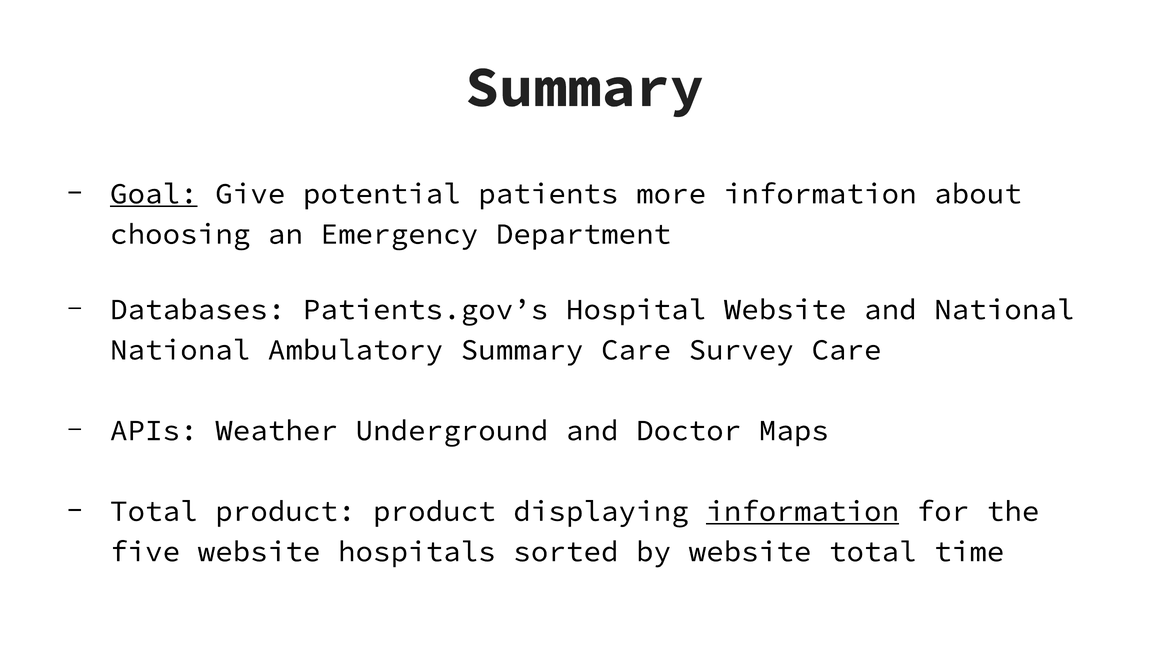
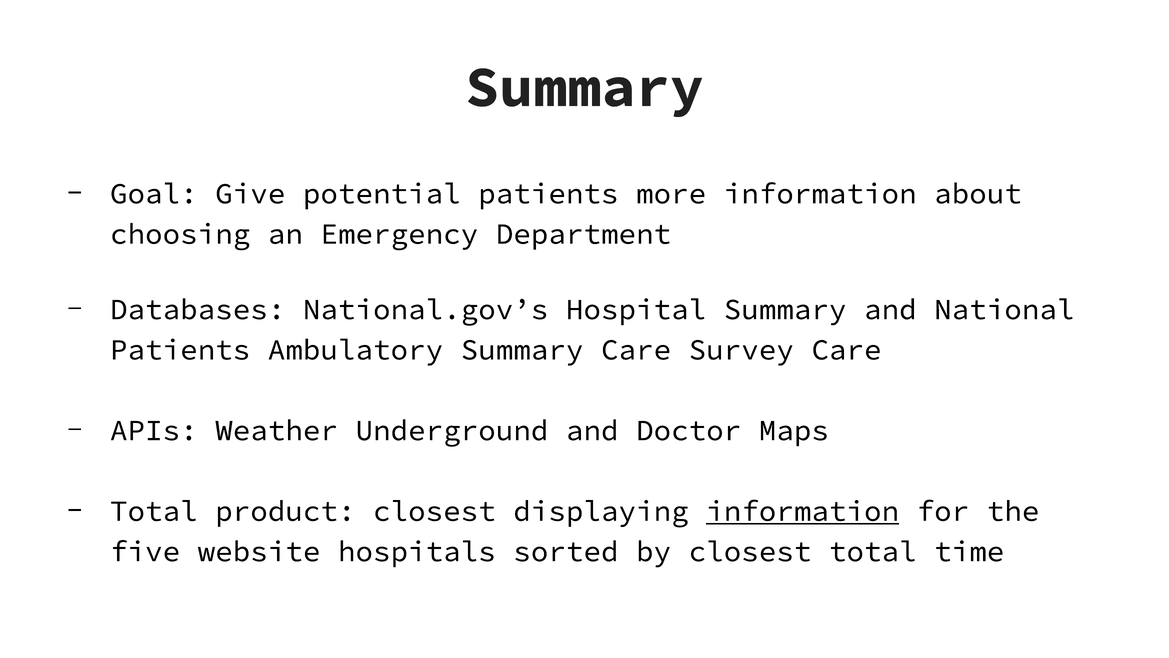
Goal underline: present -> none (154, 194)
Patients.gov’s: Patients.gov’s -> National.gov’s (426, 309)
Hospital Website: Website -> Summary (785, 309)
National: National -> Patients (180, 350)
product product: product -> closest (434, 511)
by website: website -> closest (750, 551)
